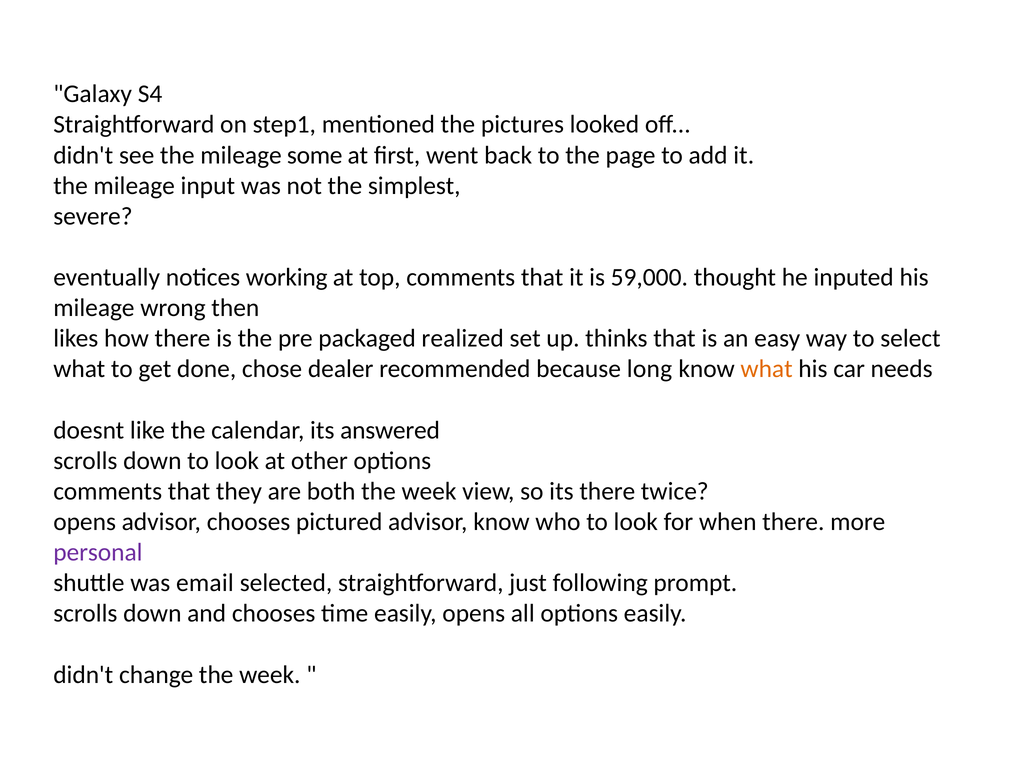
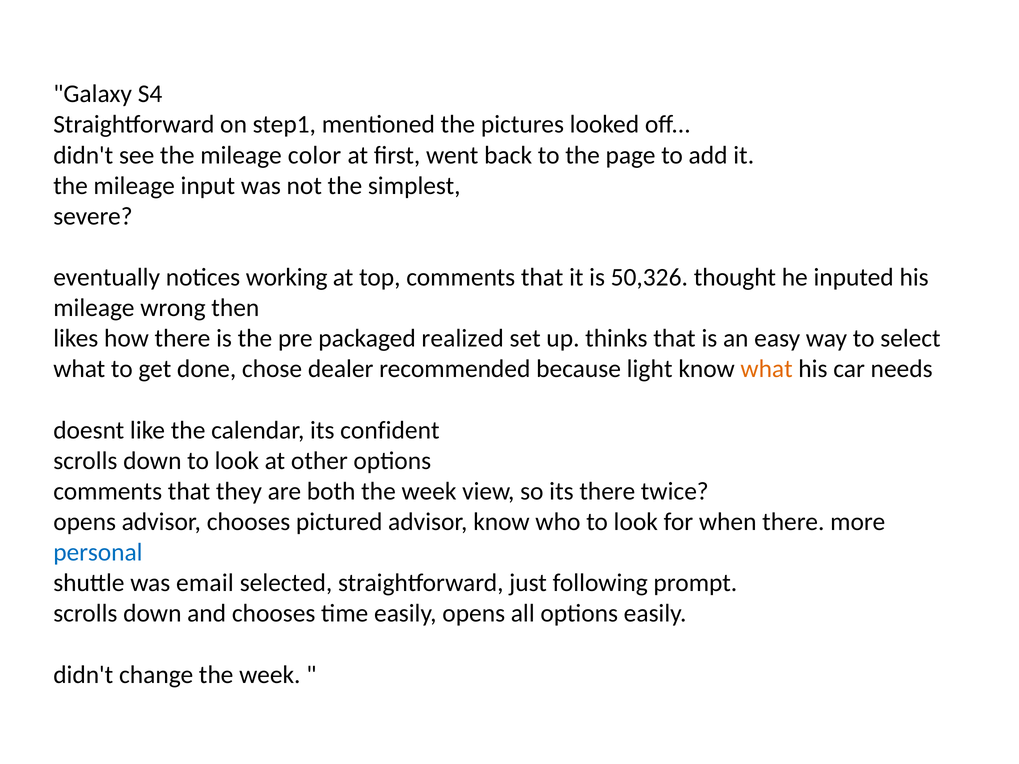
some: some -> color (314, 155)
59,000: 59,000 -> 50,326 (649, 277)
long: long -> light (650, 369)
answered: answered -> confident (390, 430)
personal colour: purple -> blue (98, 553)
